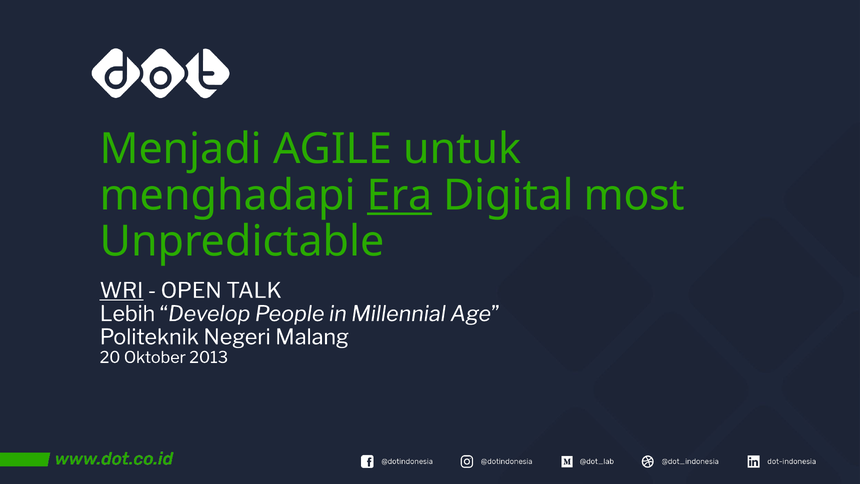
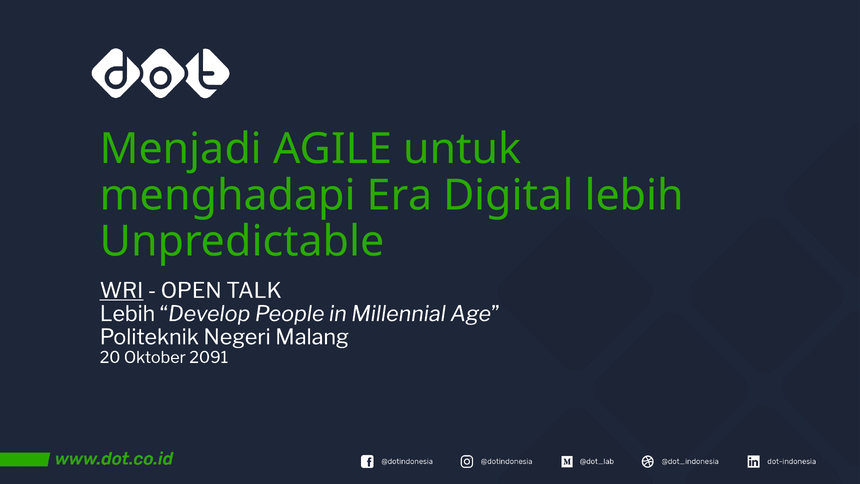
Era underline: present -> none (400, 195)
Digital most: most -> lebih (634, 195)
2013: 2013 -> 2091 (209, 357)
